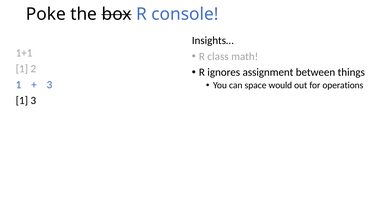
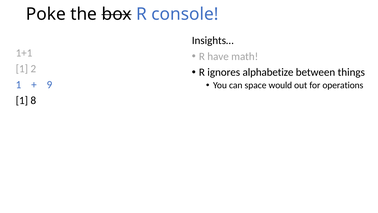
class: class -> have (218, 56)
assignment: assignment -> alphabetize (268, 72)
3: 3 -> 9 (49, 85)
1 3: 3 -> 8 (33, 100)
